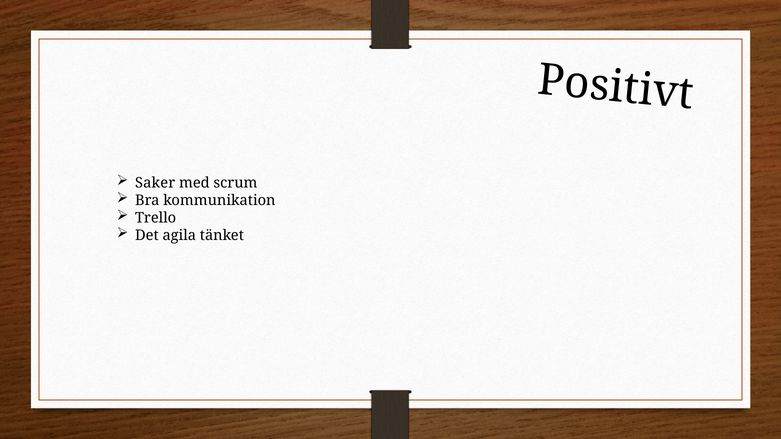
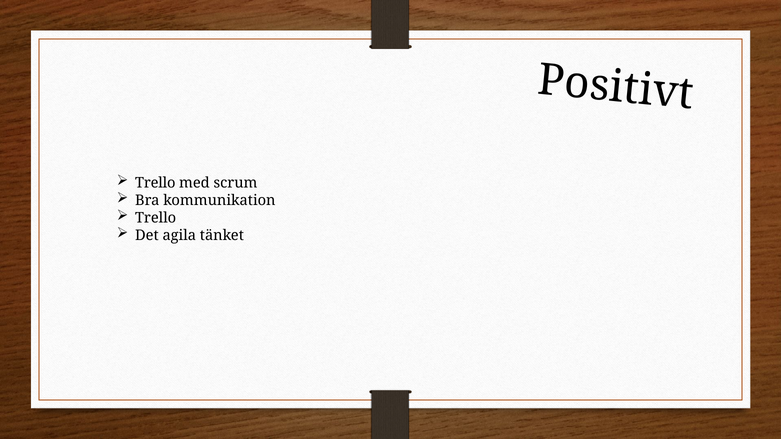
Saker: Saker -> Trello (155, 183)
